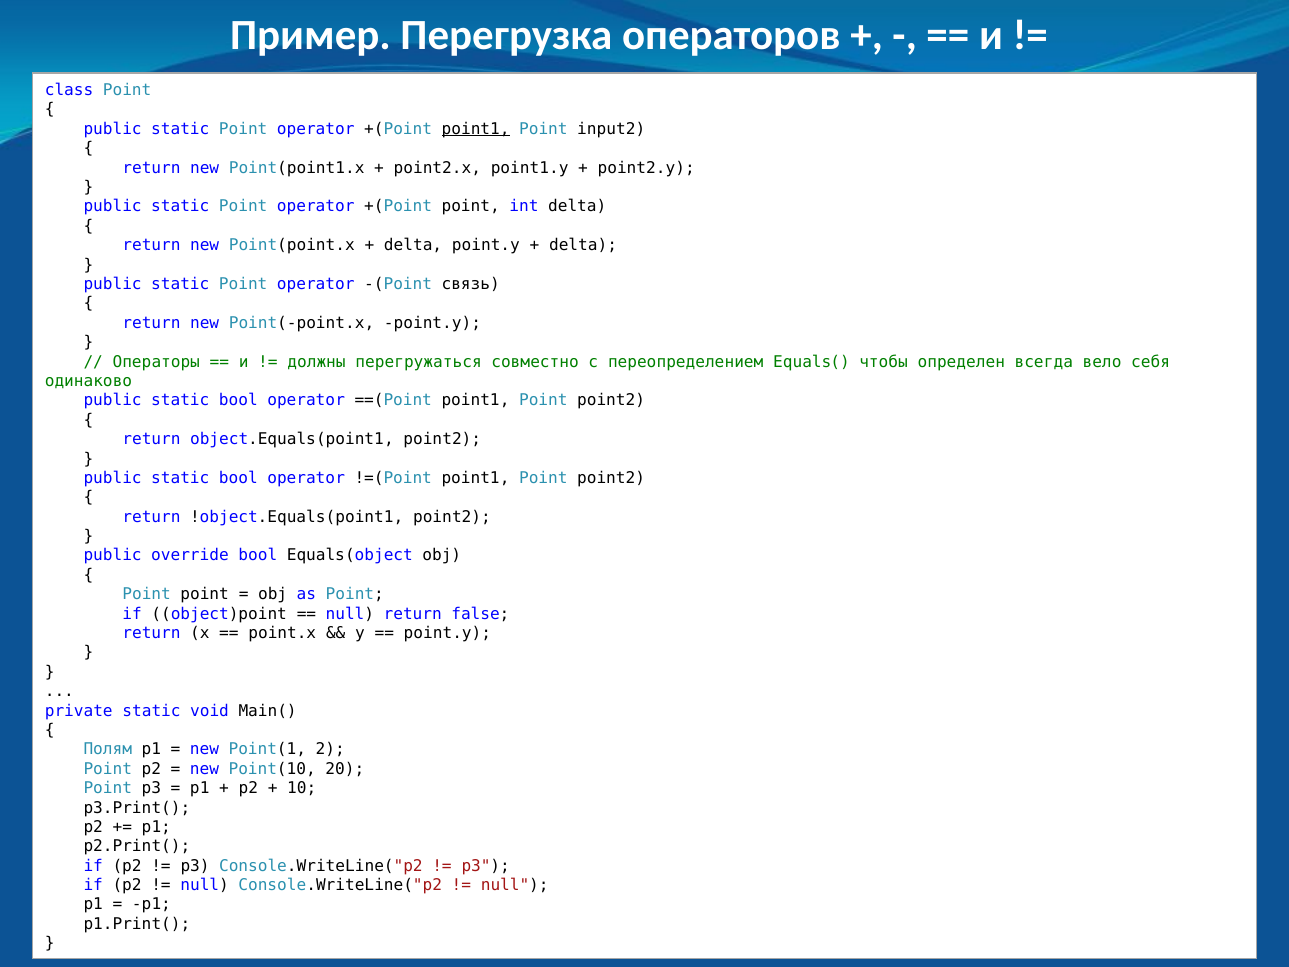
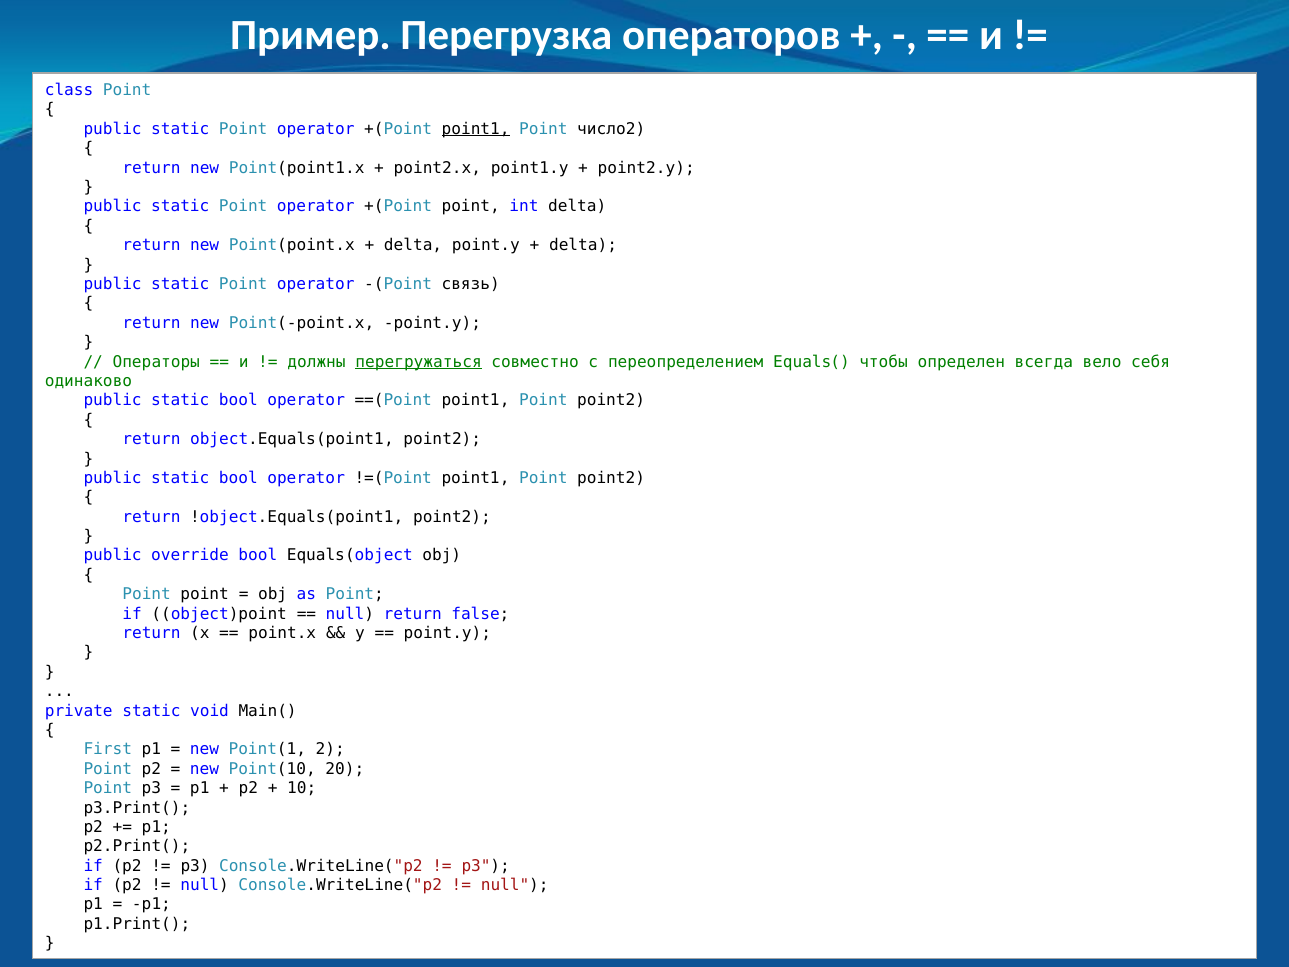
input2: input2 -> число2 (611, 129)
перегружаться underline: none -> present (419, 362)
Полям: Полям -> First (108, 749)
